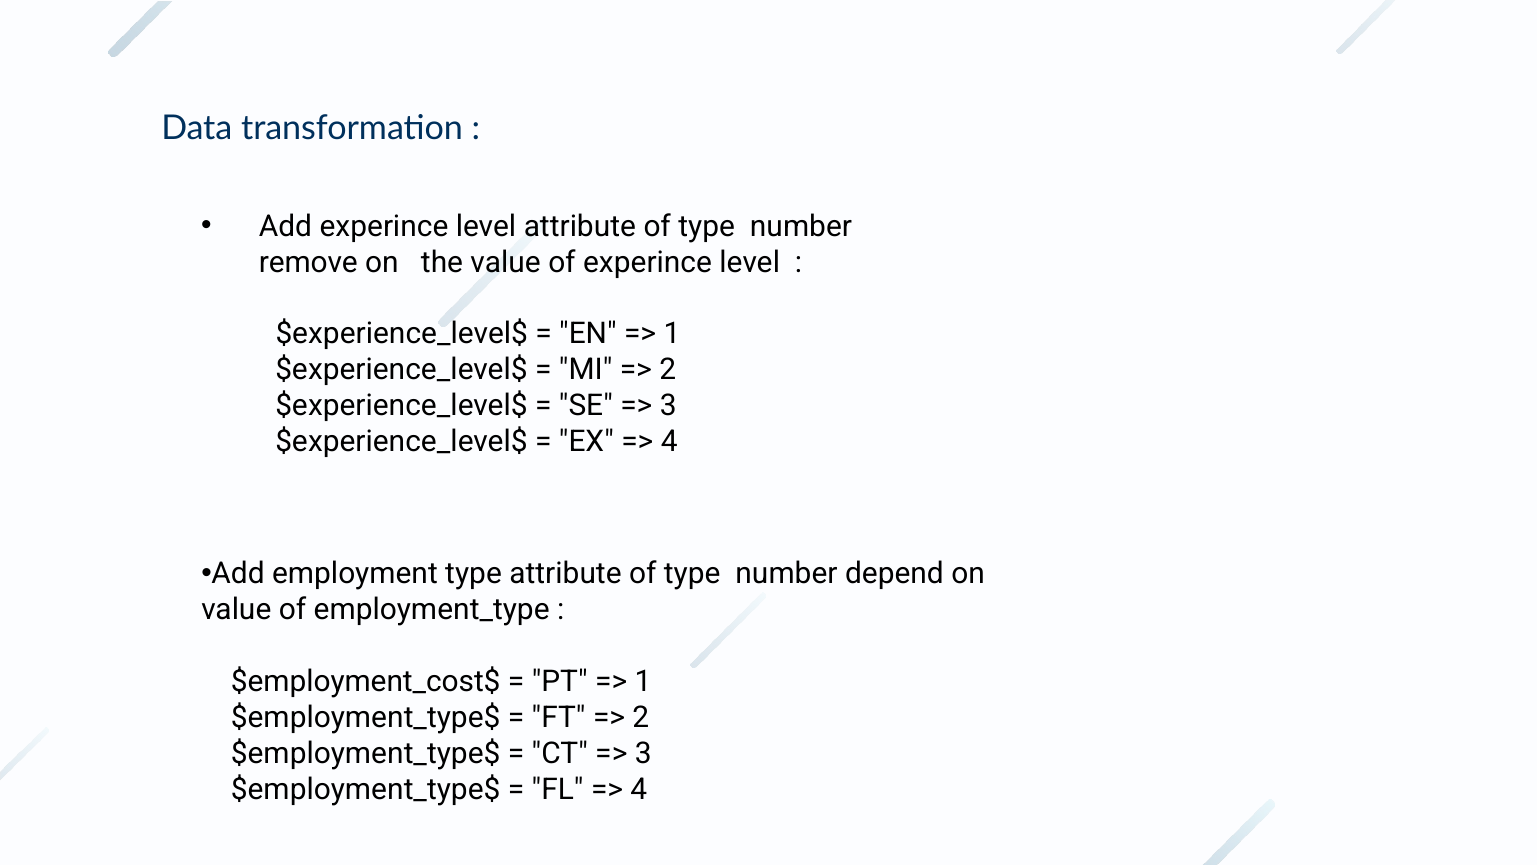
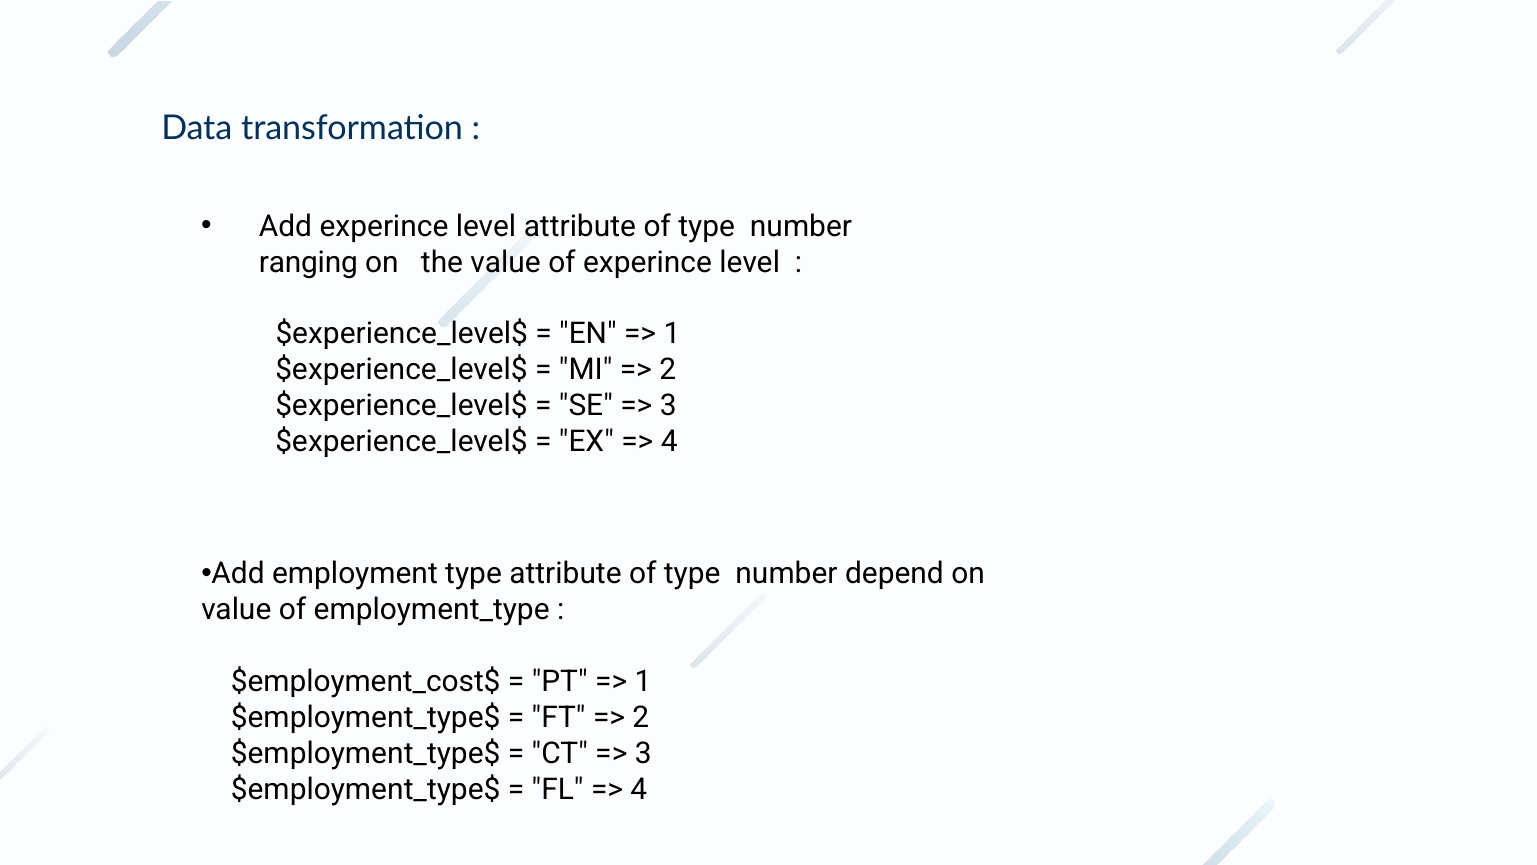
remove: remove -> ranging (308, 262)
